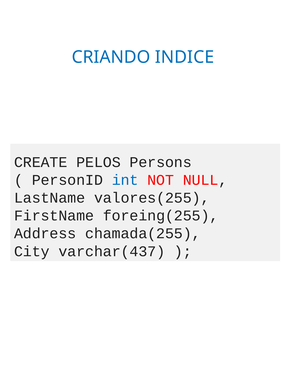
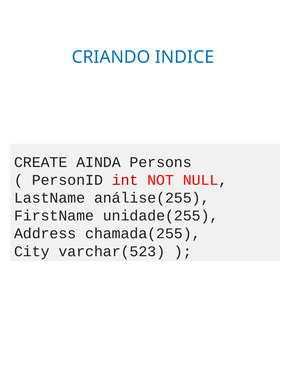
PELOS: PELOS -> AINDA (98, 162)
int colour: blue -> red (125, 180)
valores(255: valores(255 -> análise(255 (152, 197)
foreing(255: foreing(255 -> unidade(255 (161, 215)
varchar(437: varchar(437 -> varchar(523 (112, 251)
